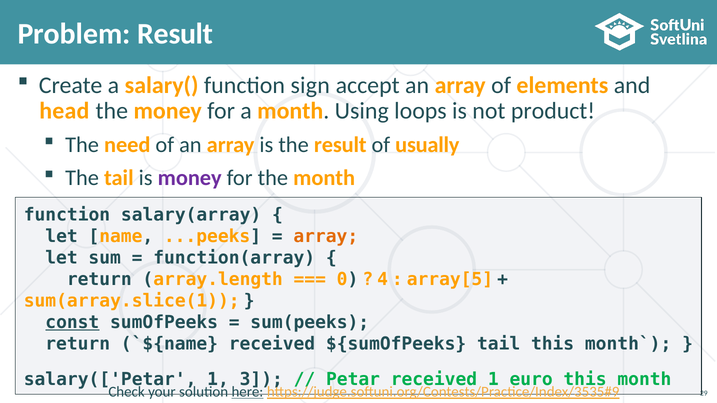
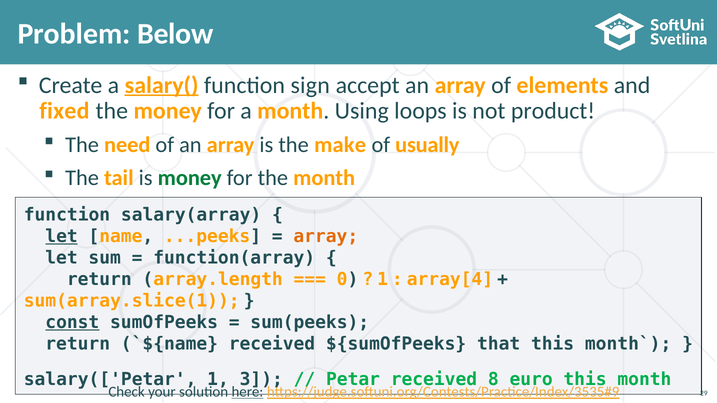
Problem Result: Result -> Below (175, 34)
salary( underline: none -> present (162, 85)
head: head -> fixed (64, 111)
the result: result -> make (340, 145)
money colour: purple -> green (190, 178)
let underline: none -> present (62, 236)
4: 4 -> 1 (383, 279)
array[5: array[5 -> array[4 (450, 279)
${sumOfPeeks tail: tail -> that (499, 344)
received 1: 1 -> 8 (493, 380)
